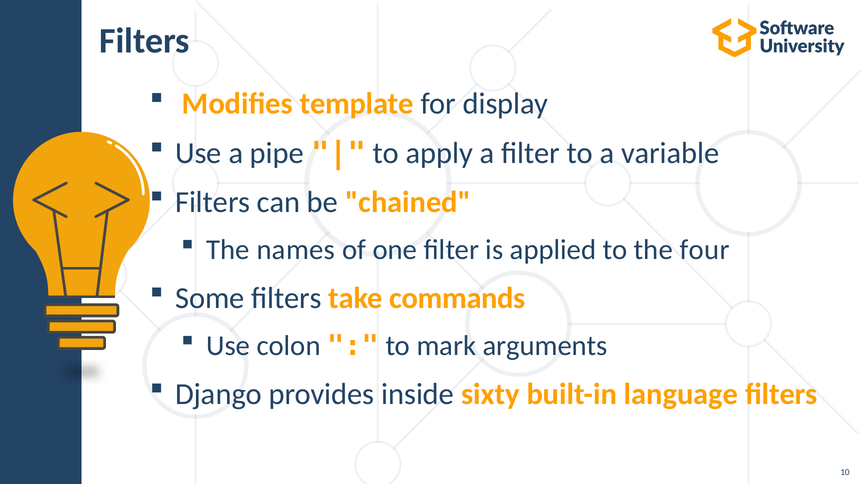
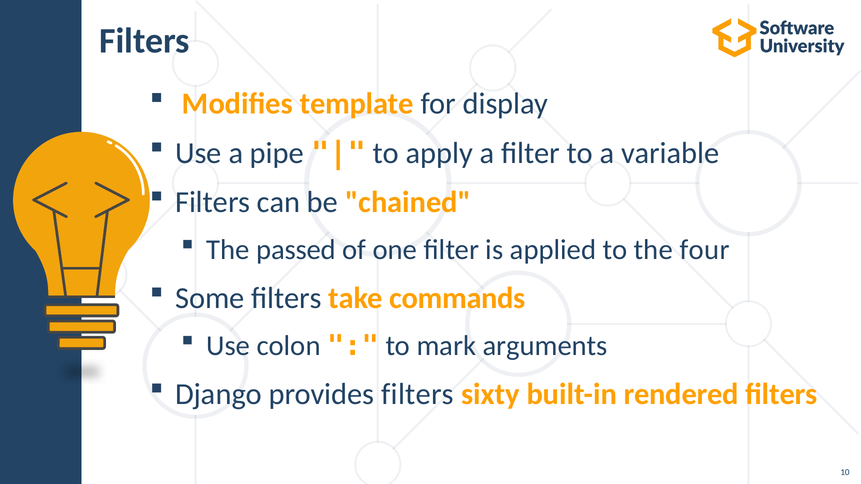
names: names -> passed (296, 250)
provides inside: inside -> filters (418, 394)
language: language -> rendered (681, 394)
